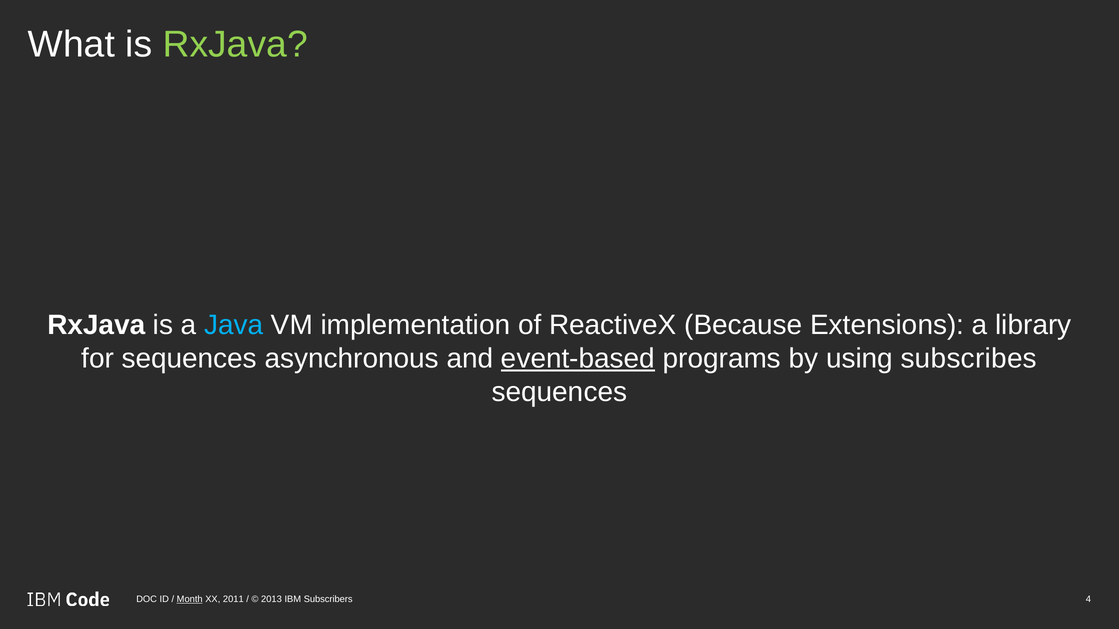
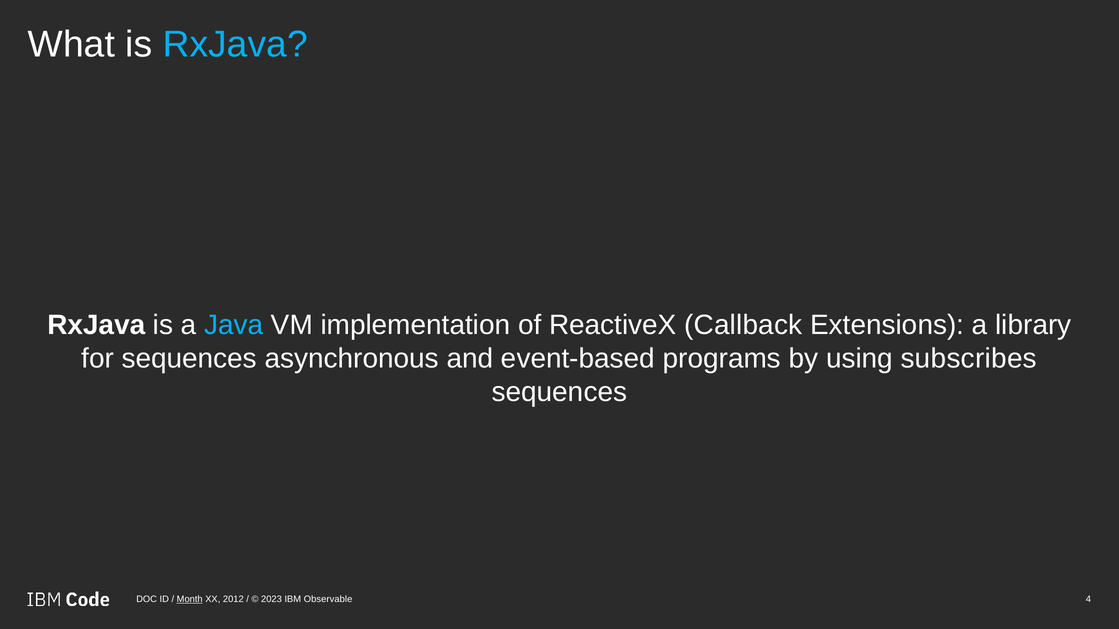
RxJava colour: light green -> light blue (235, 45)
Because: Because -> Callback (743, 325)
event-based underline: present -> none (578, 359)
2011: 2011 -> 2012 (233, 600)
2013: 2013 -> 2023 (271, 600)
Subscribers: Subscribers -> Observable (328, 600)
